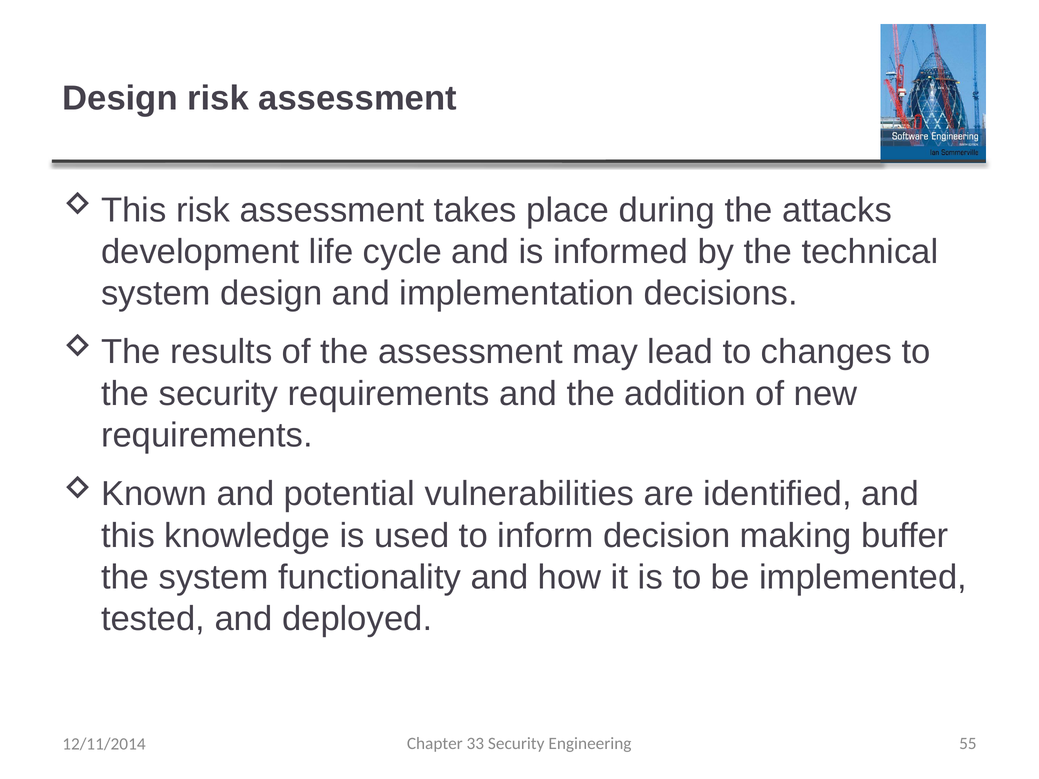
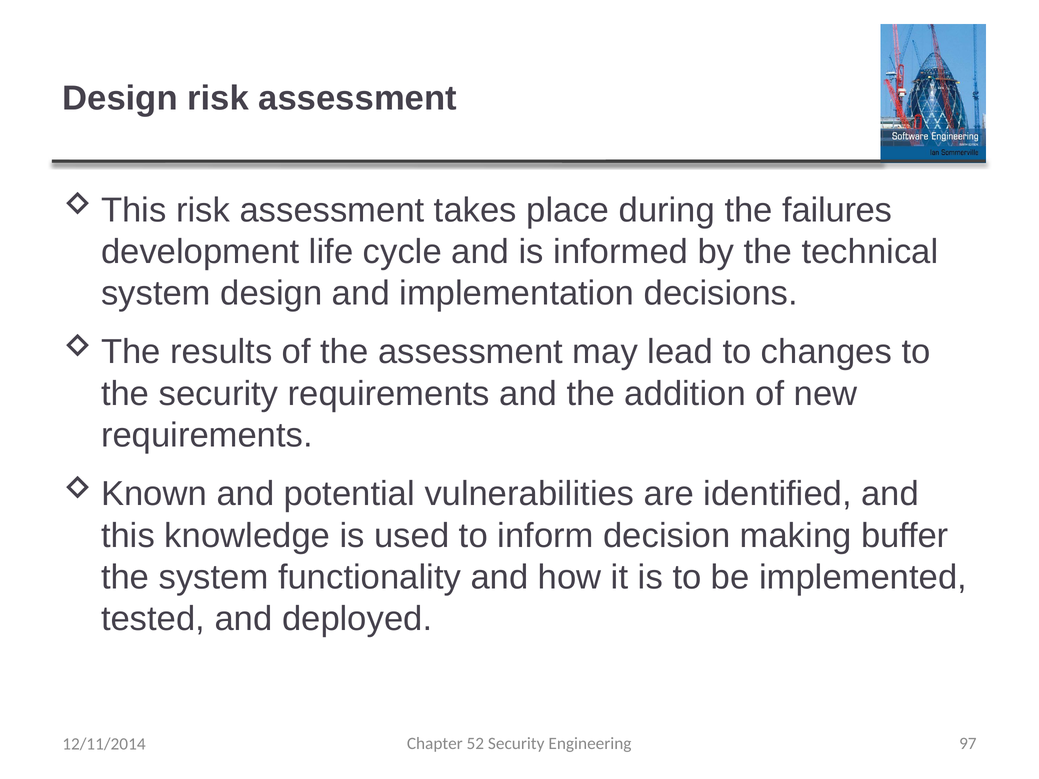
attacks: attacks -> failures (837, 210)
33: 33 -> 52 (475, 744)
55: 55 -> 97 (968, 744)
